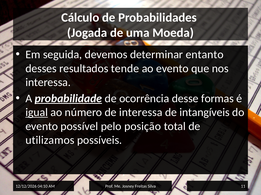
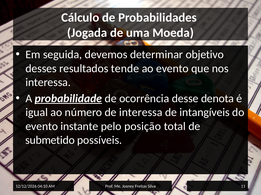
entanto: entanto -> objetivo (205, 55)
formas: formas -> denota (217, 99)
igual underline: present -> none (37, 113)
possível: possível -> instante (79, 127)
utilizamos: utilizamos -> submetido (50, 141)
